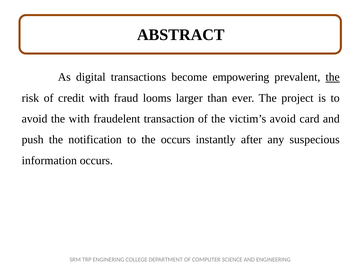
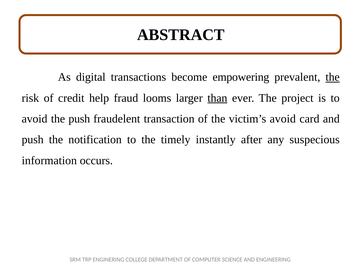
credit with: with -> help (99, 98)
than underline: none -> present (217, 98)
the with: with -> push (79, 119)
the occurs: occurs -> timely (176, 139)
